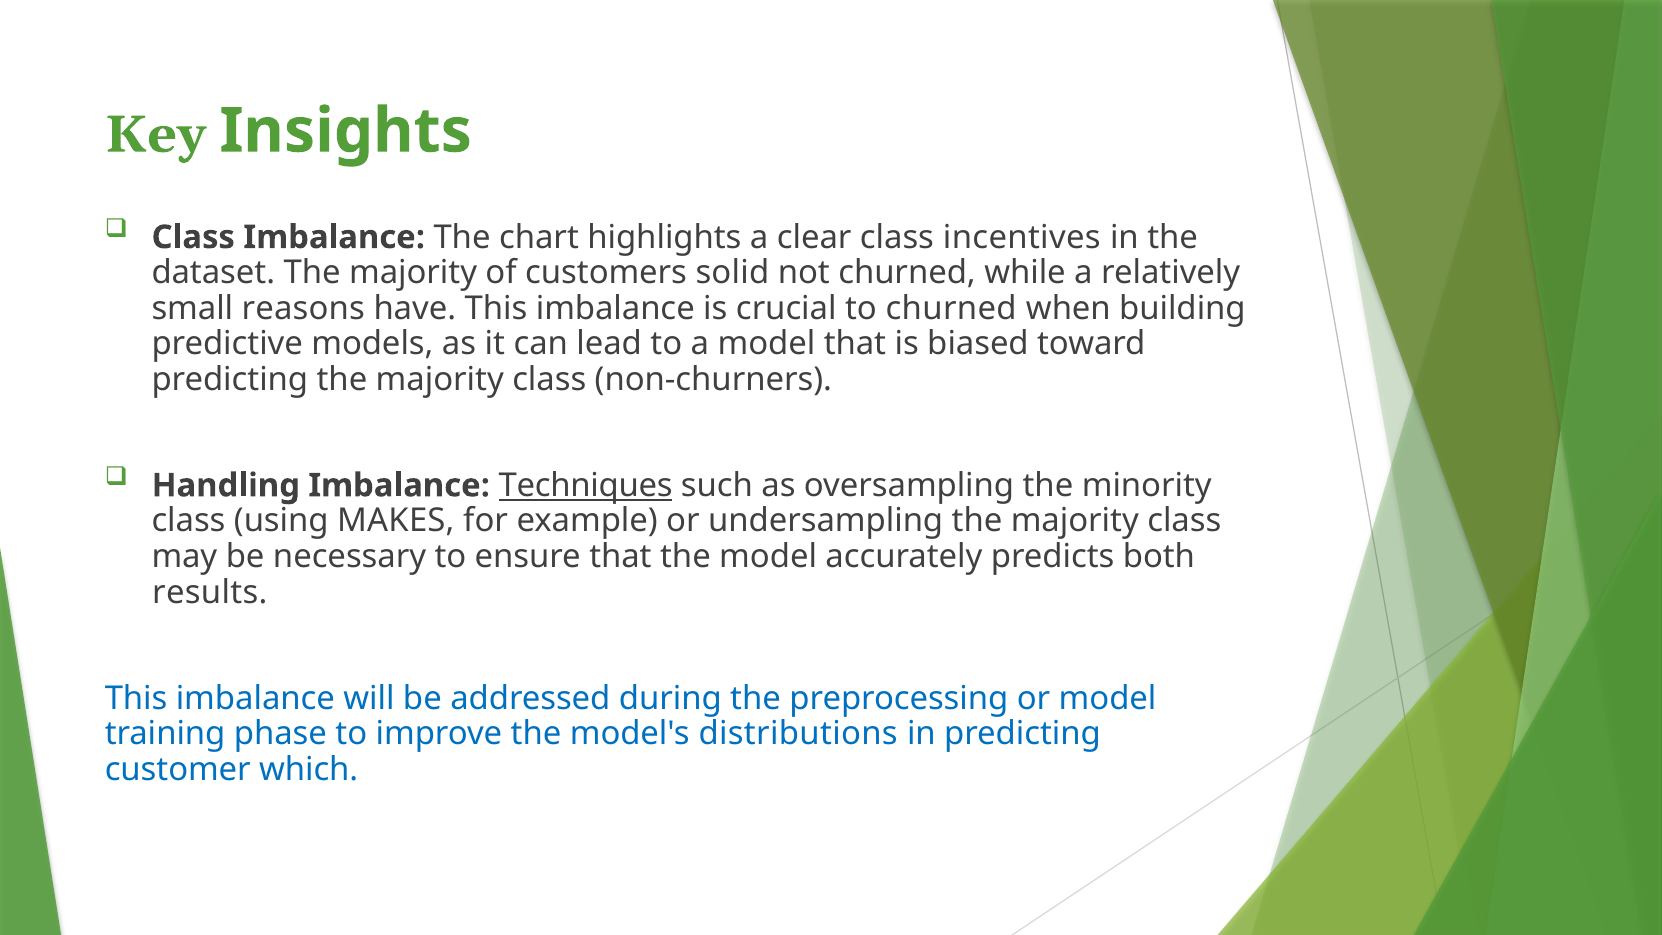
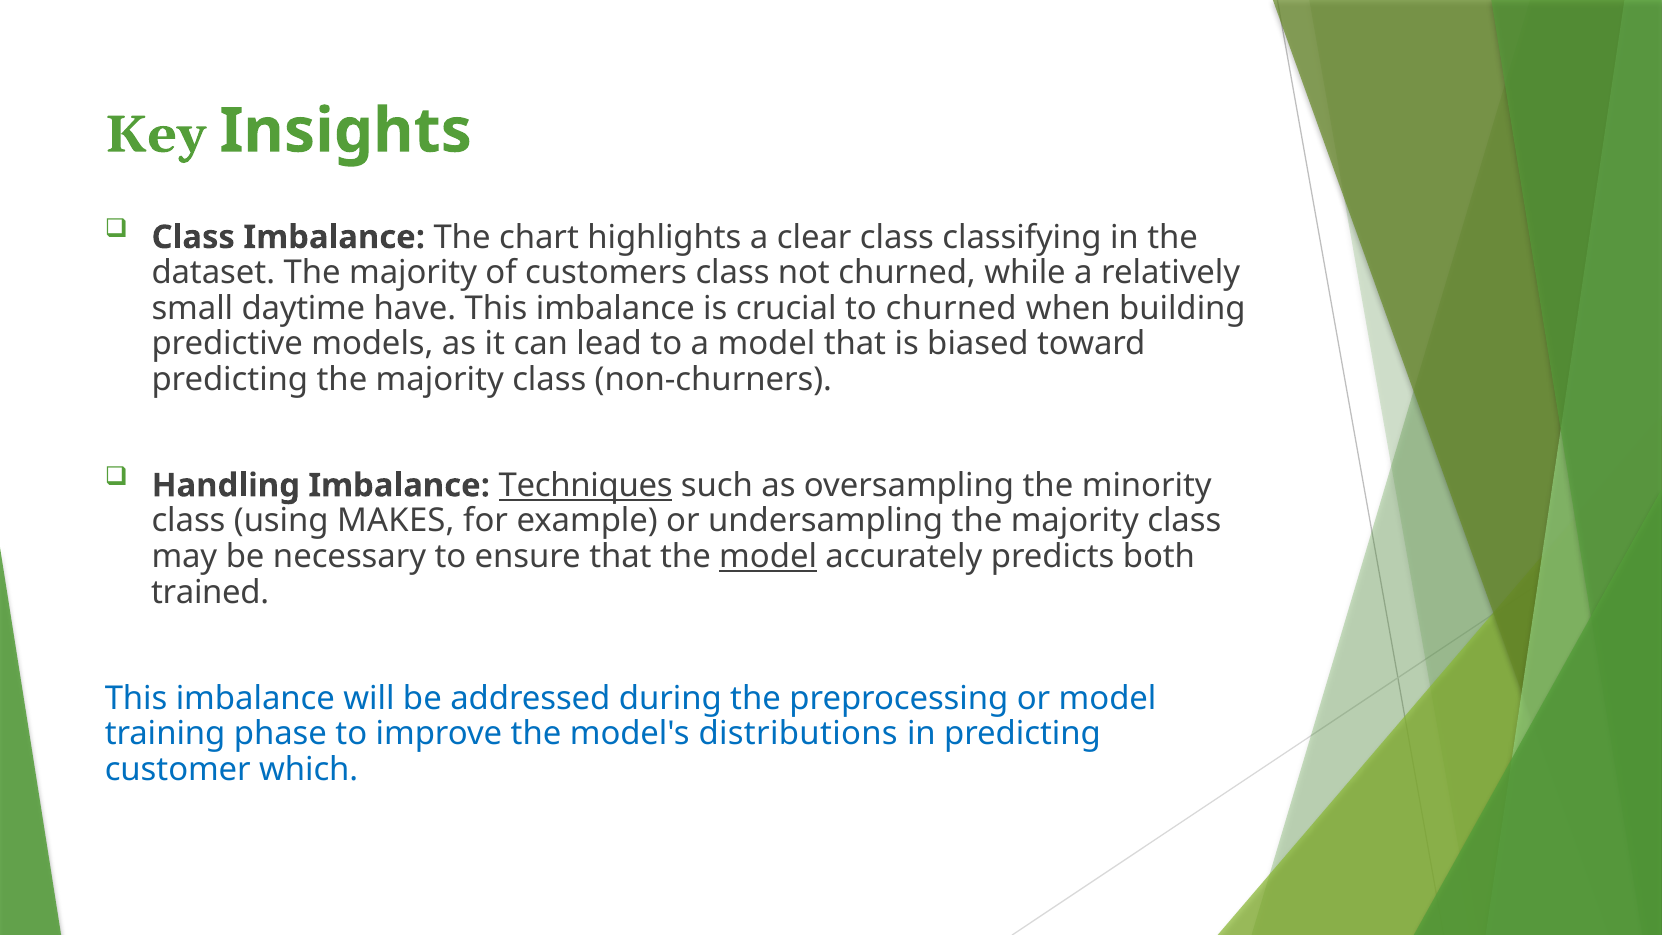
incentives: incentives -> classifying (1022, 237)
customers solid: solid -> class (733, 273)
reasons: reasons -> daytime (303, 308)
model underline: none -> present (768, 557)
results: results -> trained (210, 592)
